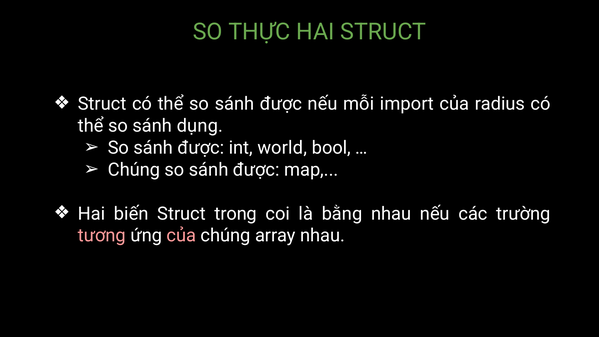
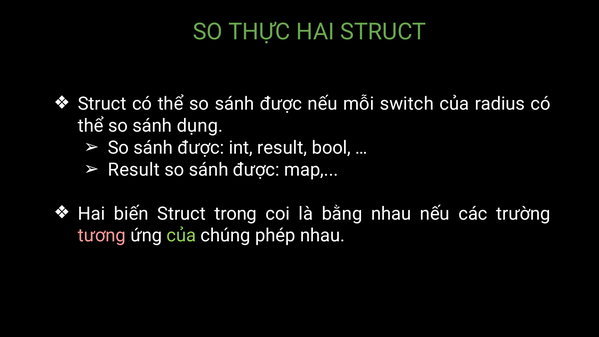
import: import -> switch (407, 104)
int world: world -> result (282, 148)
Chúng: Chúng -> Result (134, 170)
của colour: pink -> light green (181, 236)
array: array -> phép (275, 236)
